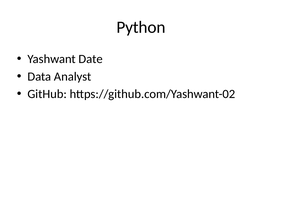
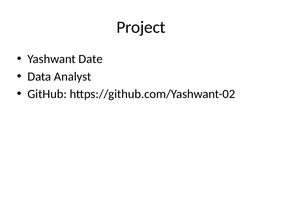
Python: Python -> Project (141, 27)
